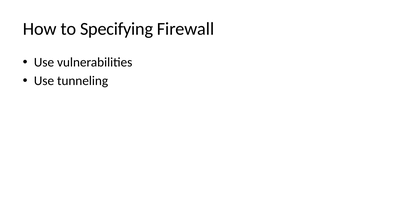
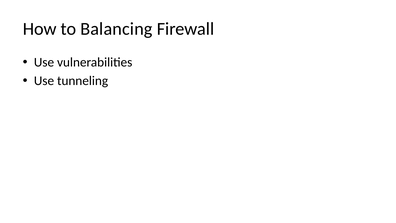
Specifying: Specifying -> Balancing (116, 29)
